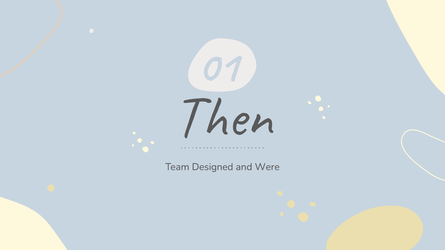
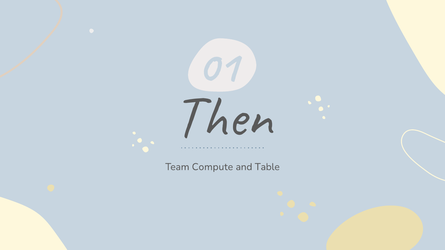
Designed: Designed -> Compute (212, 167)
Were: Were -> Table (267, 167)
